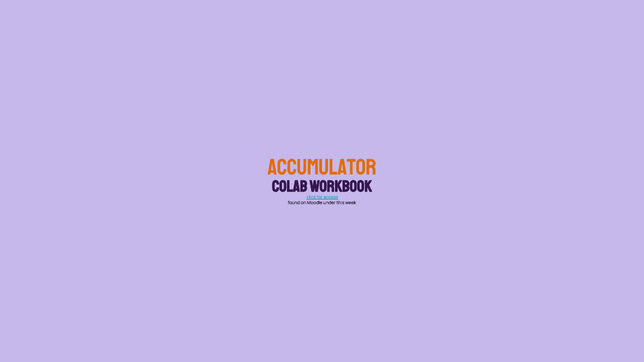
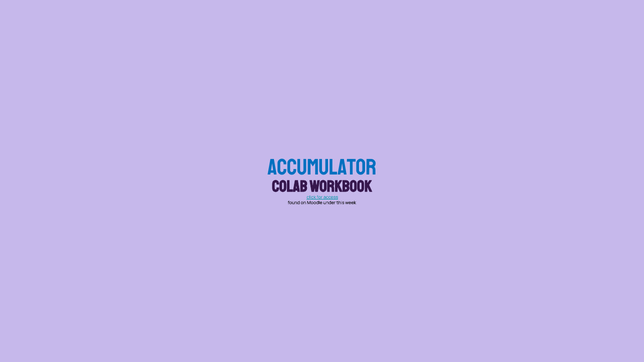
accumulator colour: orange -> blue (322, 168)
